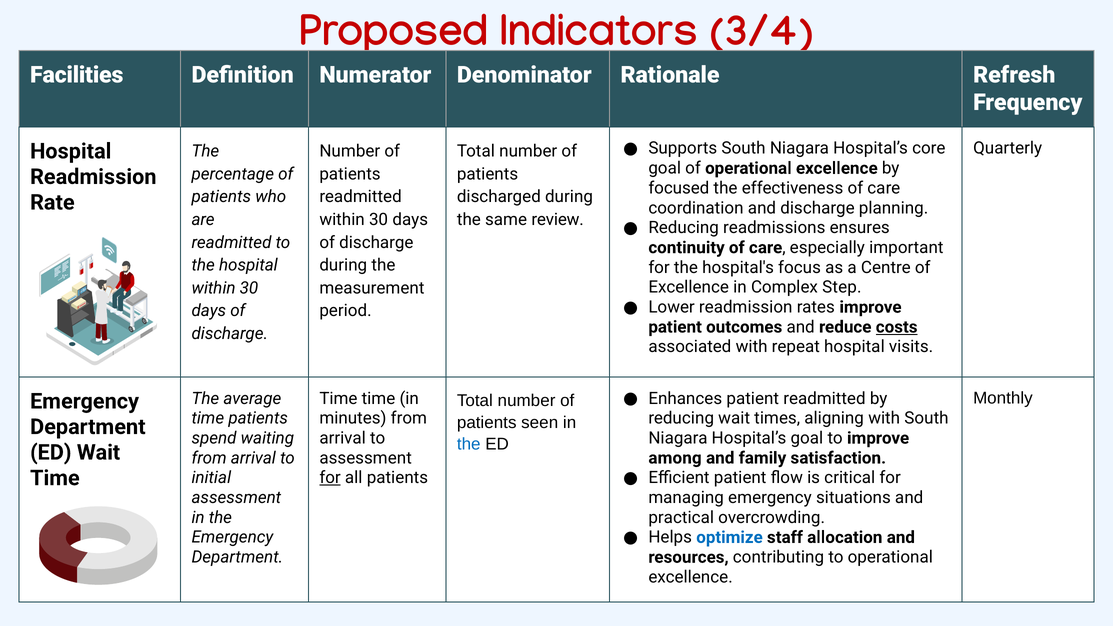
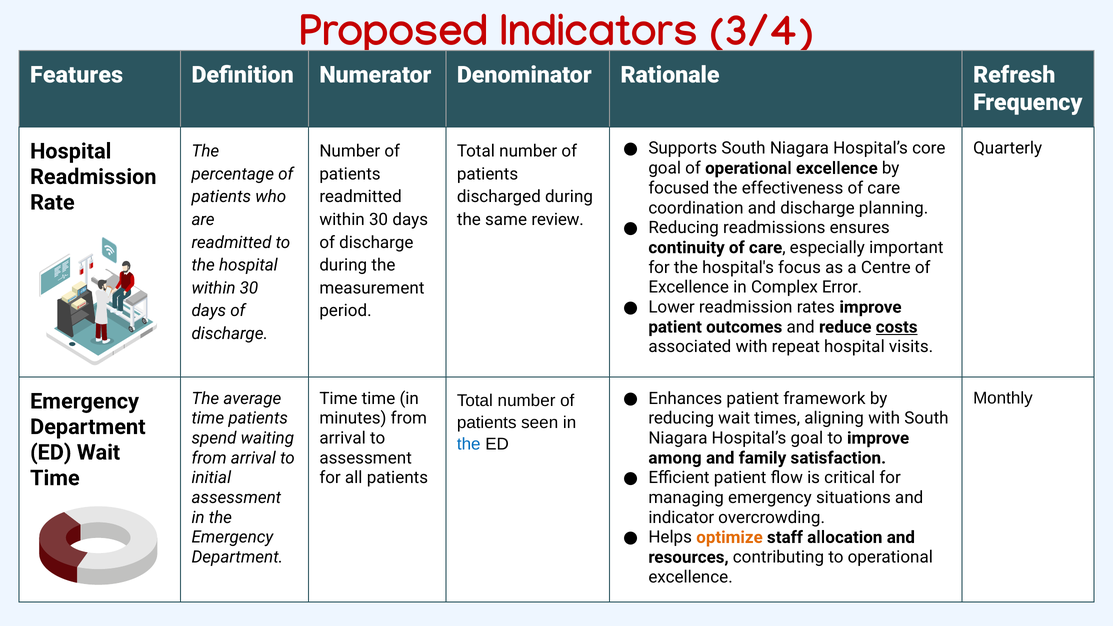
Facilities: Facilities -> Features (77, 75)
Step: Step -> Error (842, 287)
patient readmitted: readmitted -> framework (824, 398)
for underline: present -> none (330, 478)
practical: practical -> indicator (681, 518)
optimize colour: blue -> orange (729, 537)
